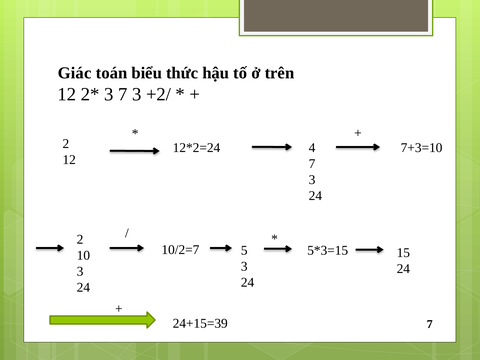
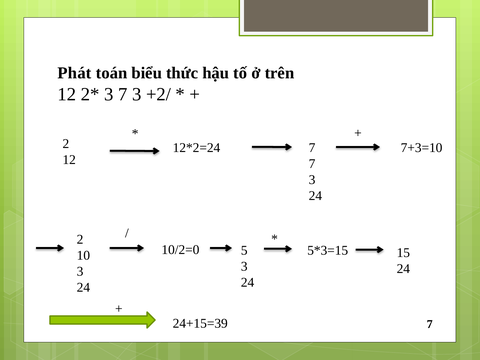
Giác: Giác -> Phát (75, 73)
4: 4 -> 7 (312, 148)
10/2=7: 10/2=7 -> 10/2=0 (180, 250)
